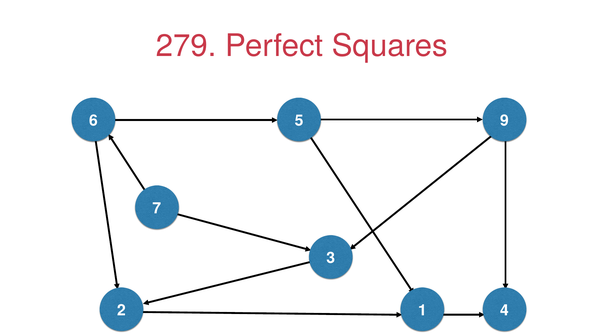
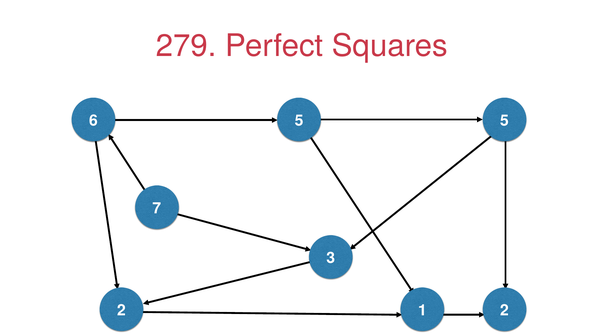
9: 9 -> 5 (505, 121)
1 4: 4 -> 2 (505, 311)
